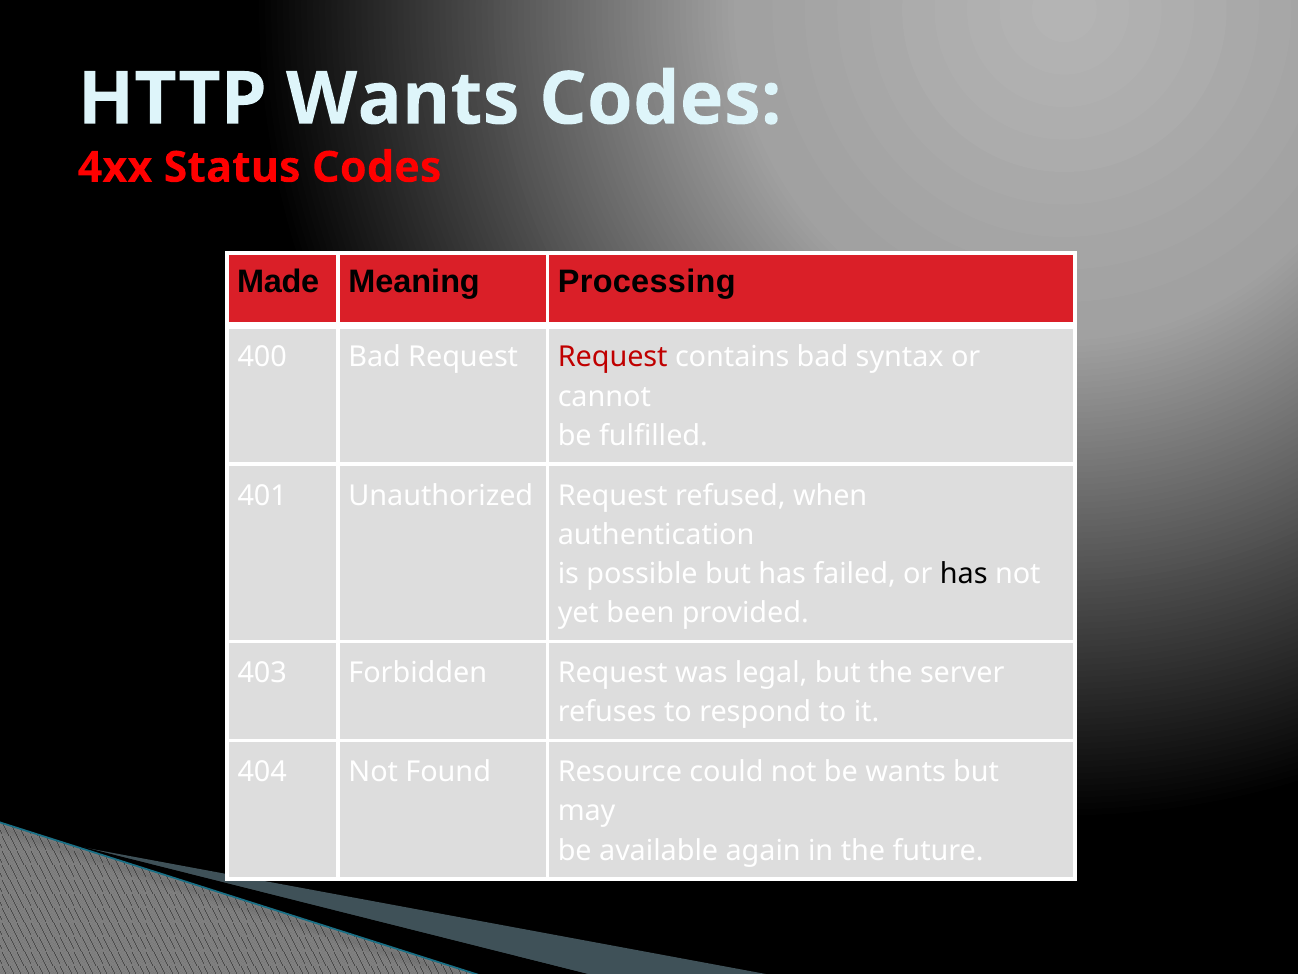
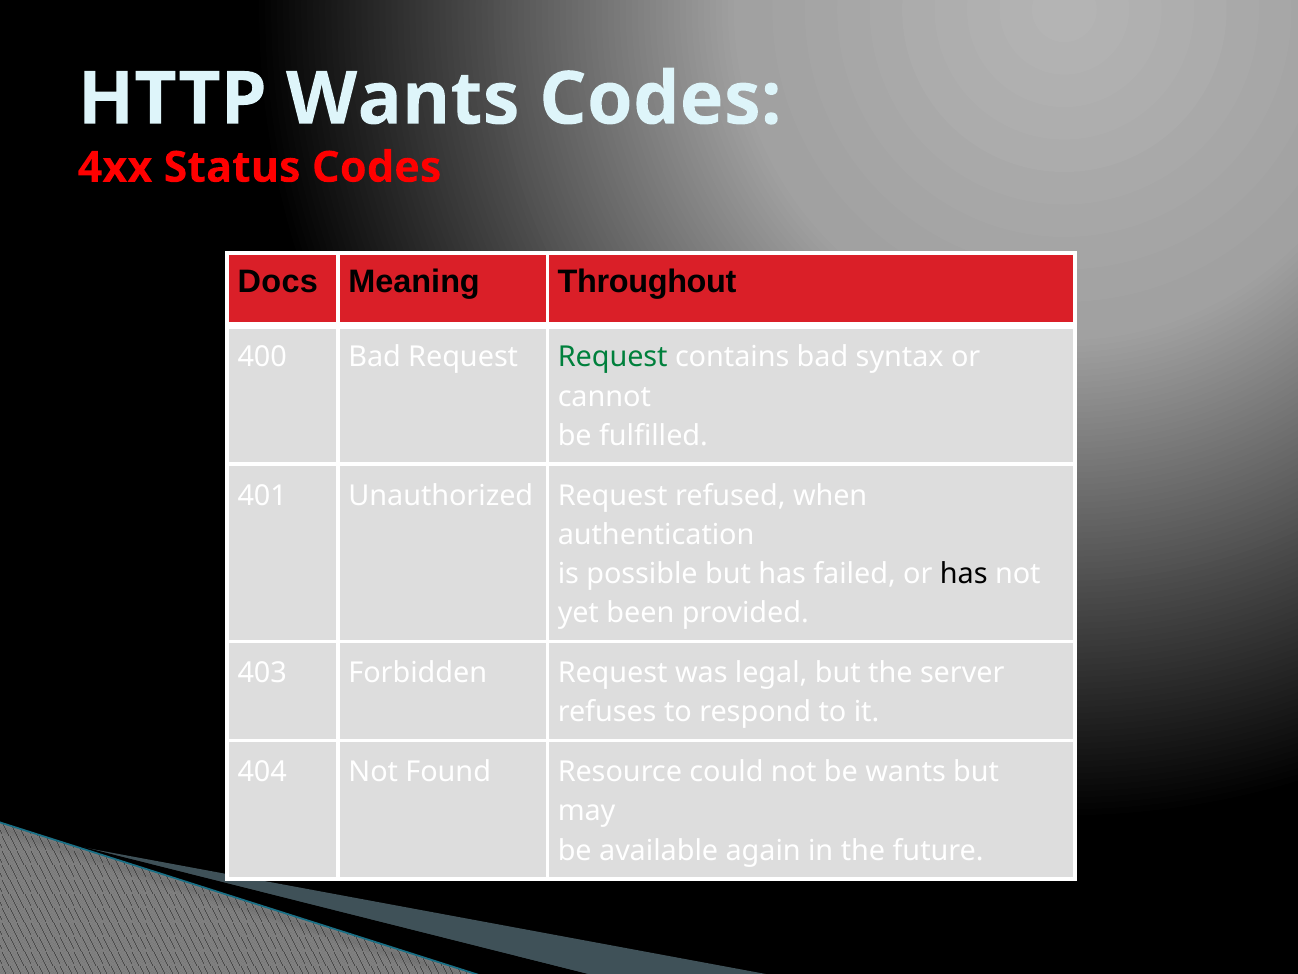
Made: Made -> Docs (278, 282)
Processing: Processing -> Throughout (647, 282)
Request colour: red -> green (613, 357)
